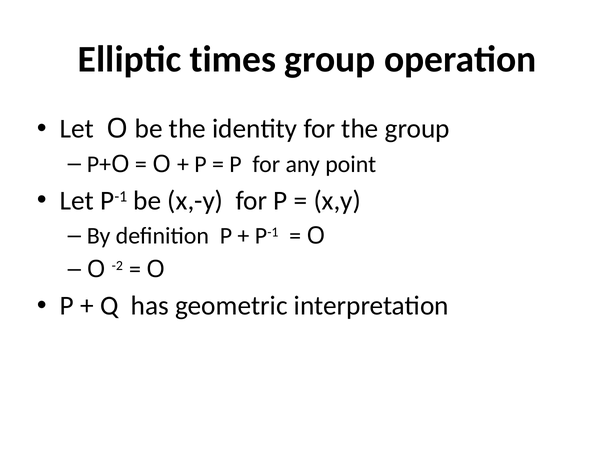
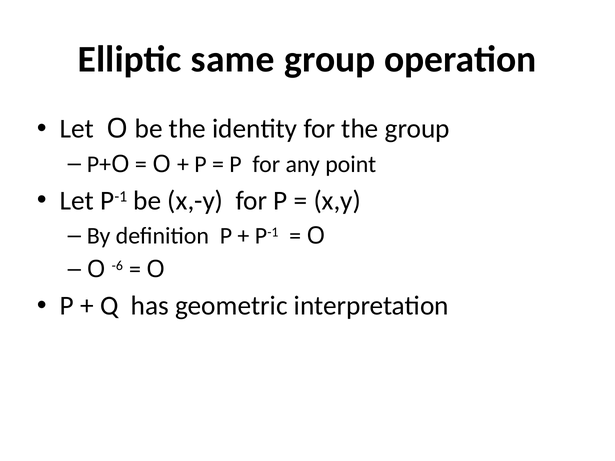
times: times -> same (233, 60)
-2: -2 -> -6 (117, 266)
